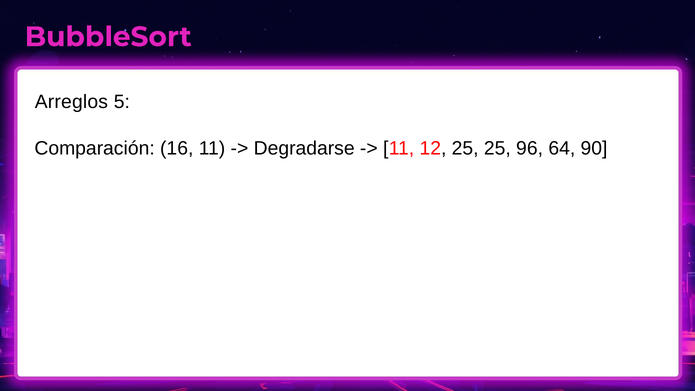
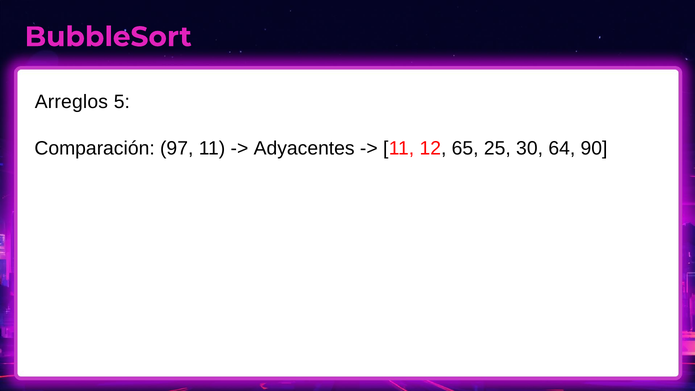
16: 16 -> 97 (177, 148)
Degradarse: Degradarse -> Adyacentes (304, 148)
12 25: 25 -> 65 (465, 148)
96: 96 -> 30 (530, 148)
